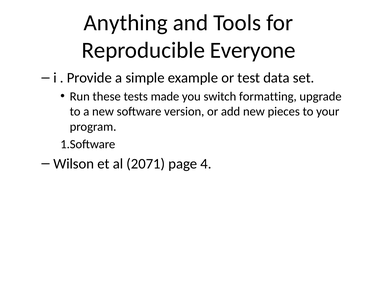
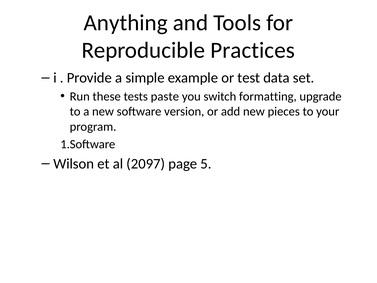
Everyone: Everyone -> Practices (253, 50)
made: made -> paste (165, 96)
2071: 2071 -> 2097 (146, 164)
4: 4 -> 5 (206, 164)
